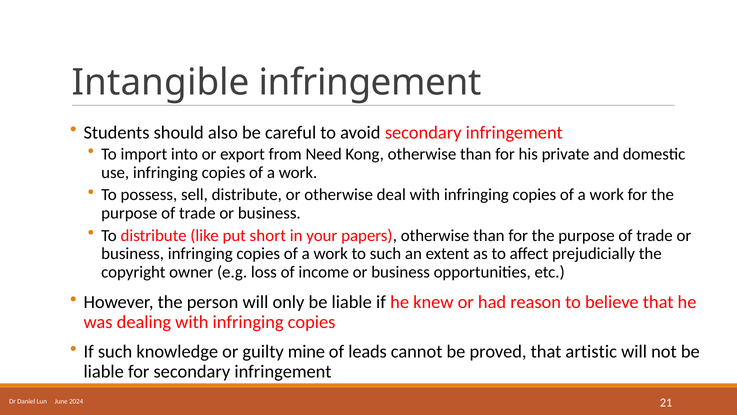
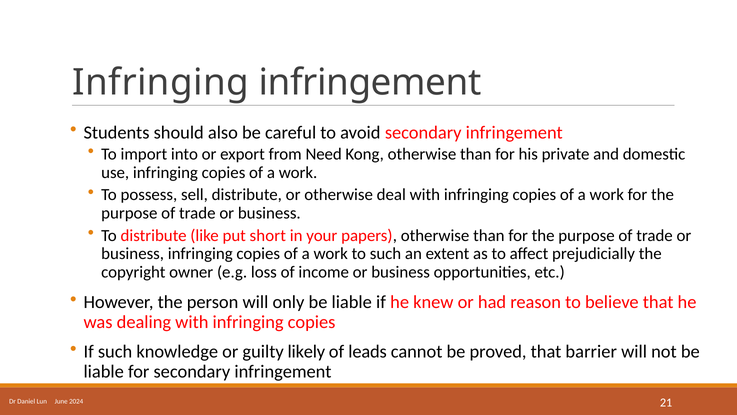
Intangible: Intangible -> Infringing (161, 83)
mine: mine -> likely (306, 351)
artistic: artistic -> barrier (591, 351)
